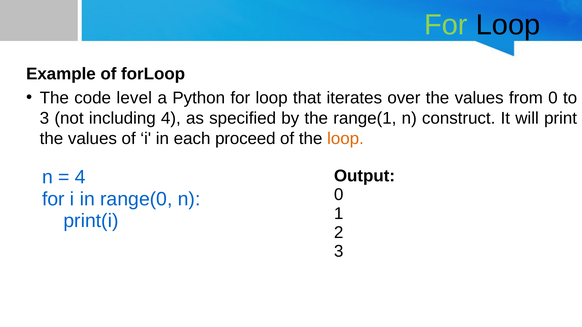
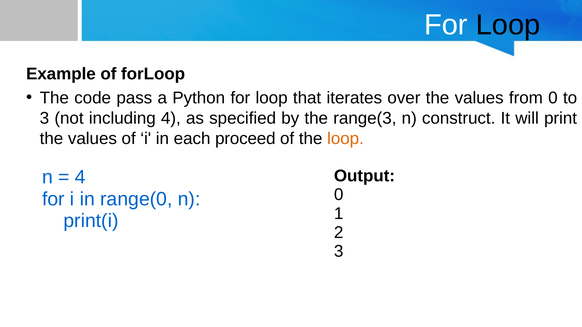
For colour: light green -> white (446, 25)
level: level -> pass (134, 98)
range(1: range(1 -> range(3 (365, 118)
